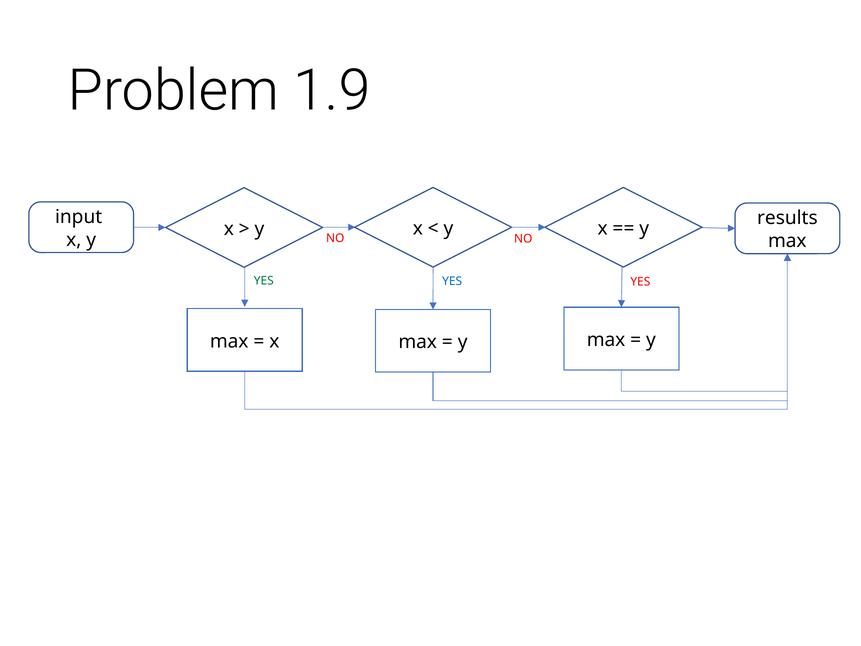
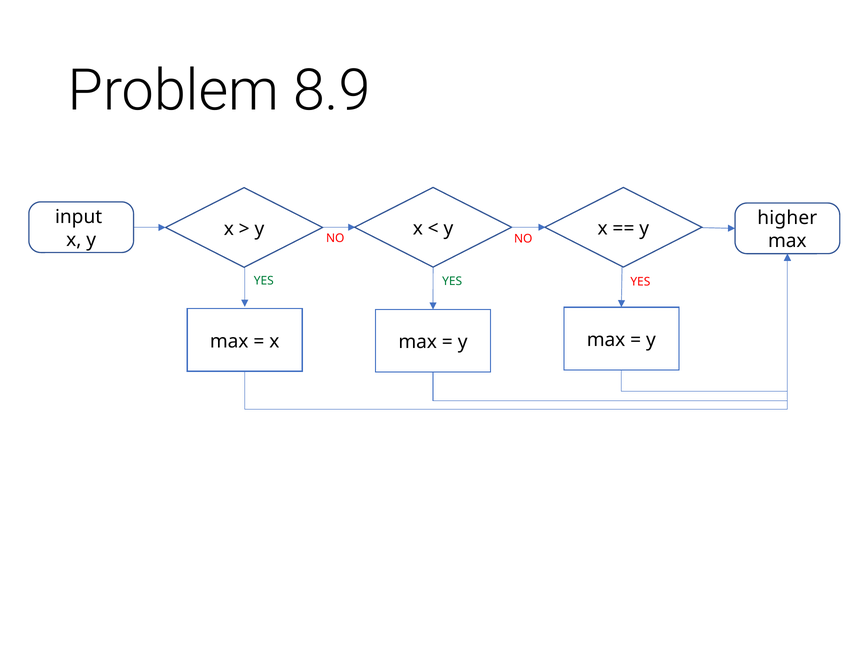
1.9: 1.9 -> 8.9 (332, 91)
results: results -> higher (787, 218)
YES colour: blue -> green (452, 281)
